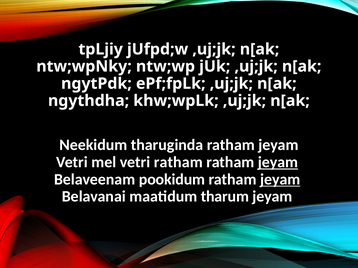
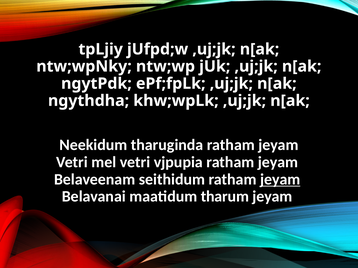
vetri ratham: ratham -> vjpupia (178, 162)
jeyam underline: present -> none (278, 162)
pookidum: pookidum -> seithidum (172, 180)
